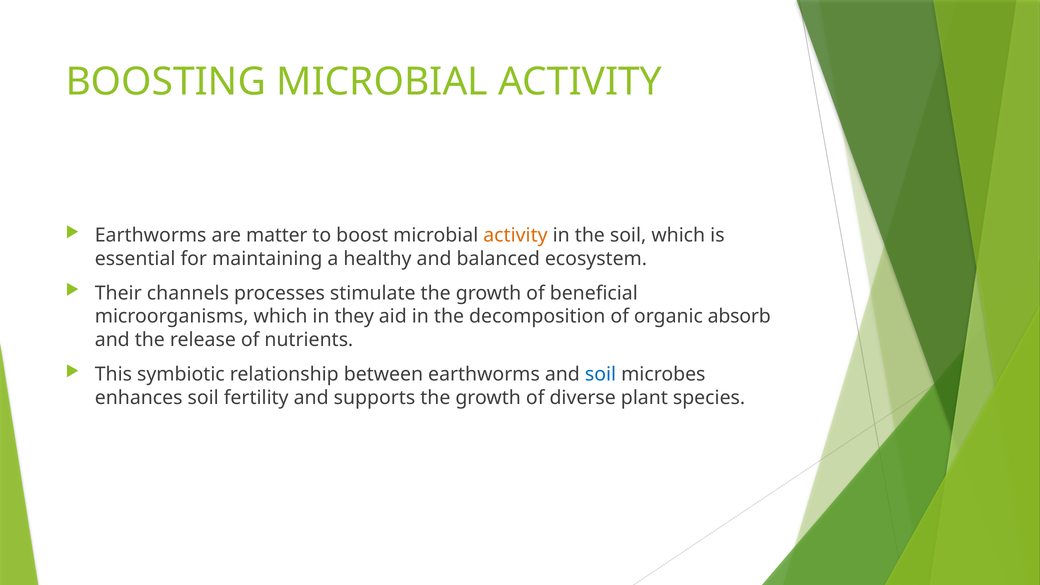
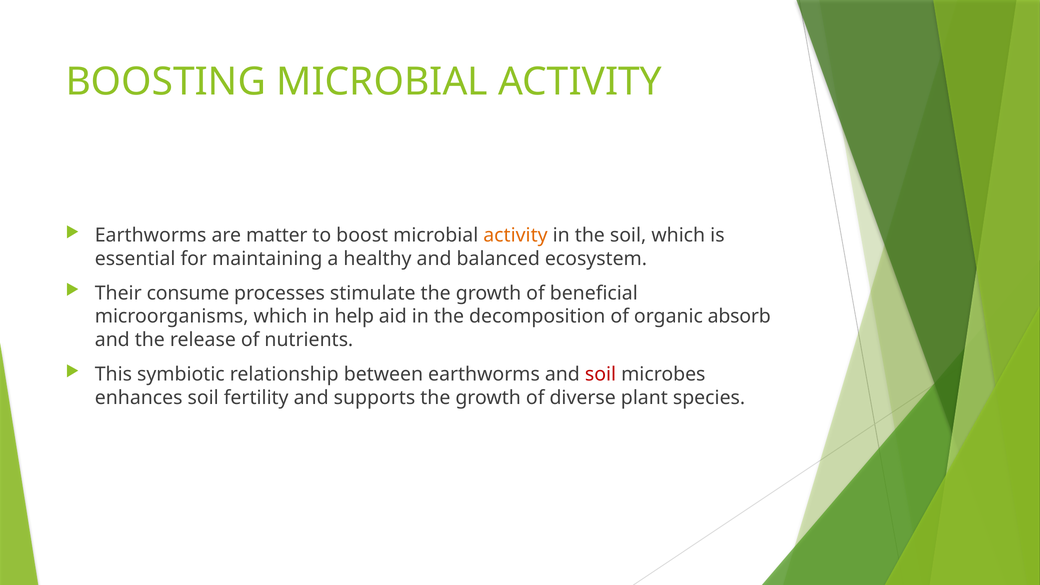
channels: channels -> consume (188, 293)
they: they -> help (354, 317)
soil colour: blue -> red (601, 374)
